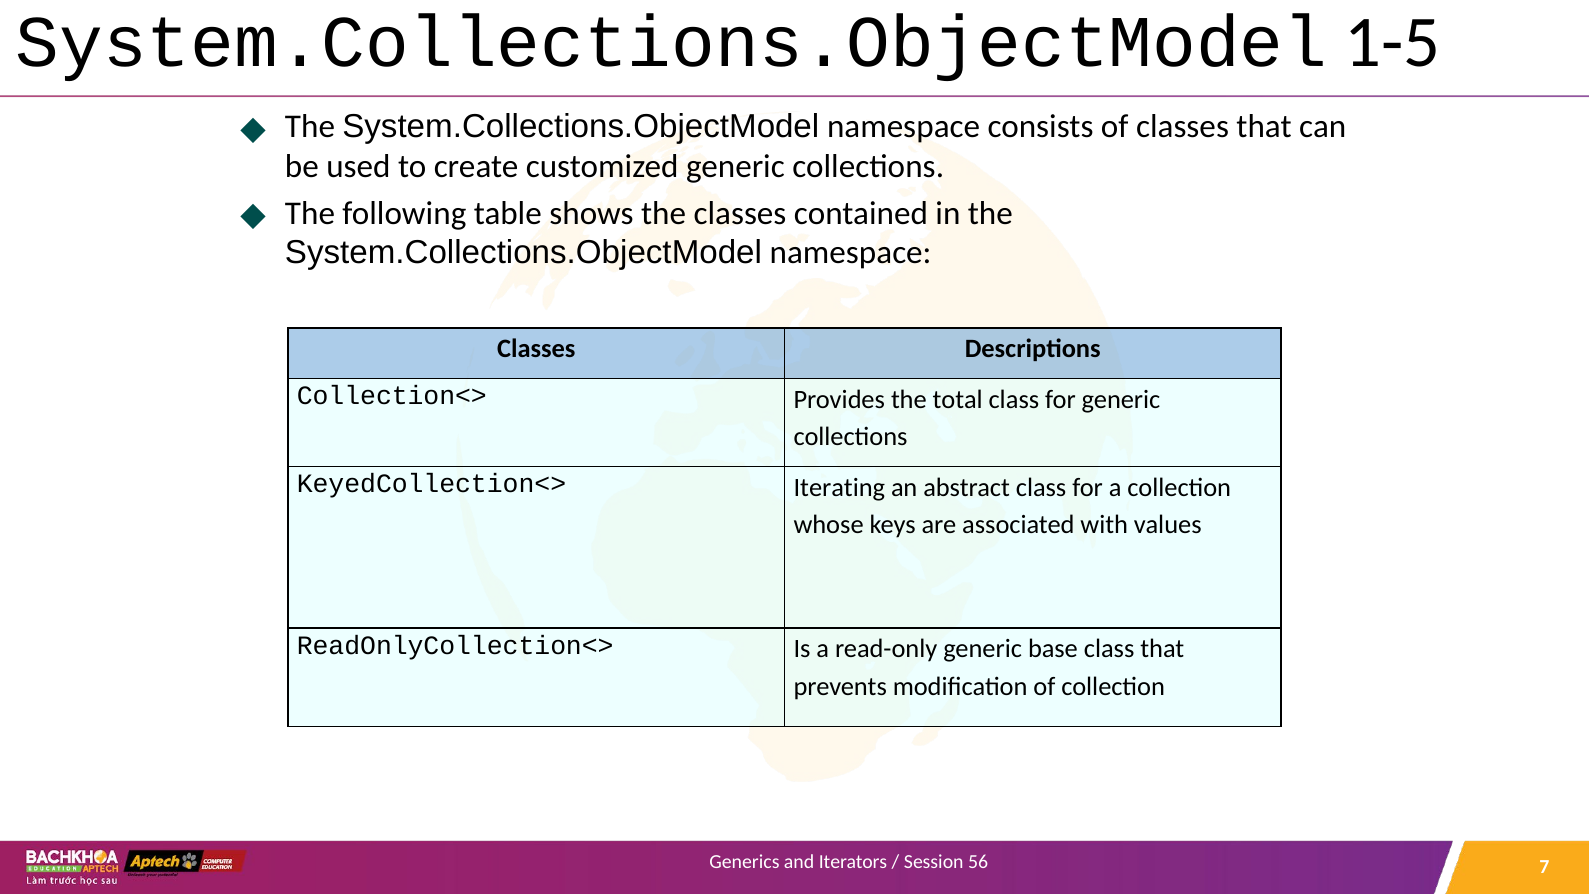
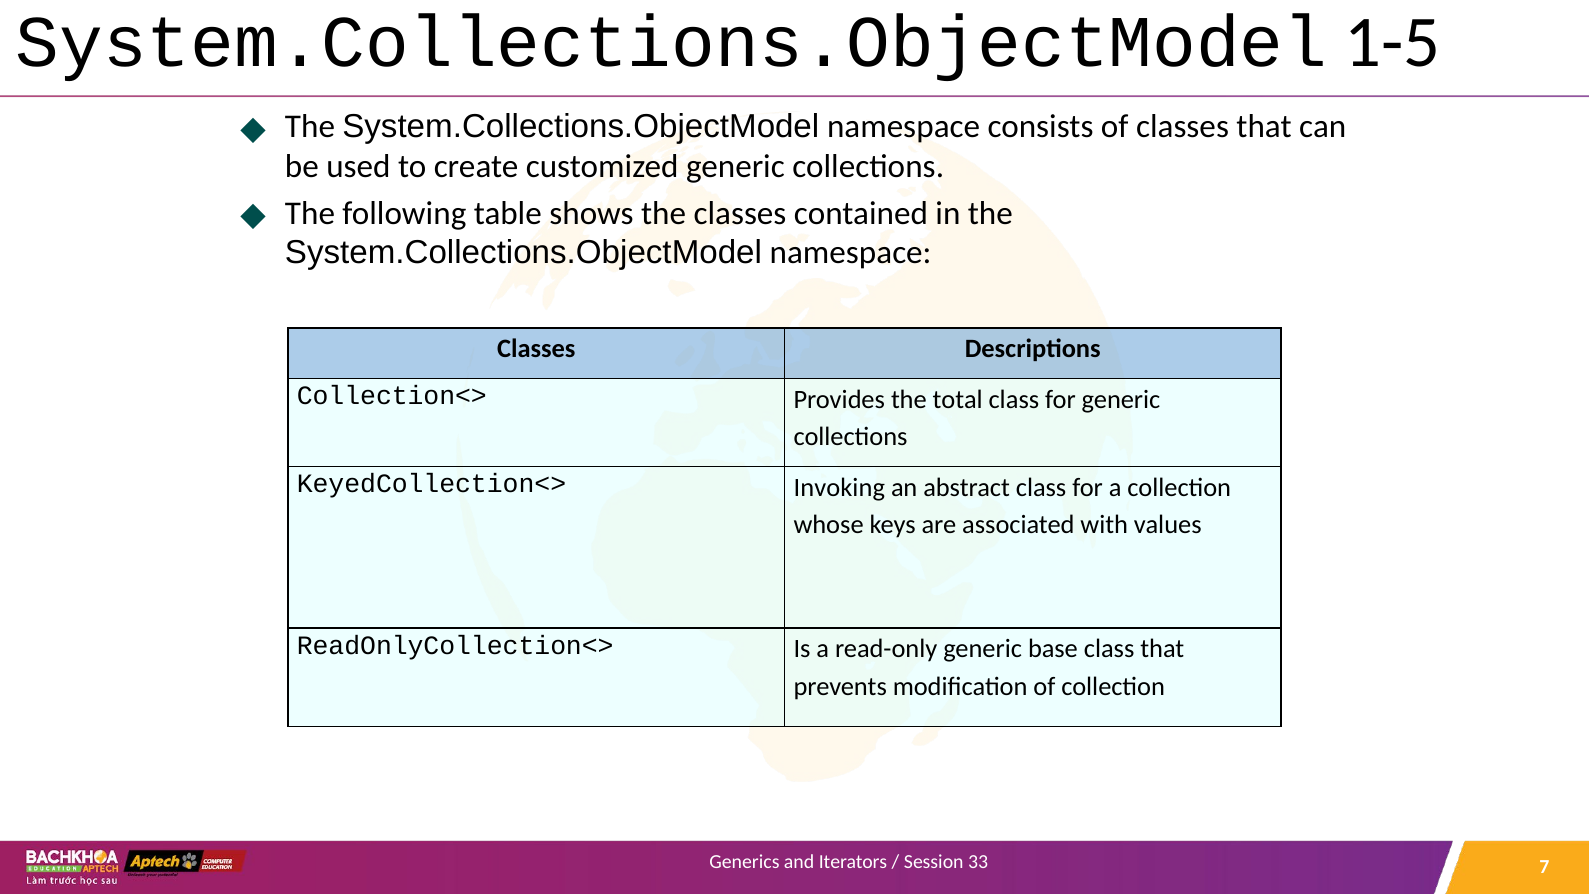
Iterating: Iterating -> Invoking (839, 487)
56: 56 -> 33 (978, 862)
